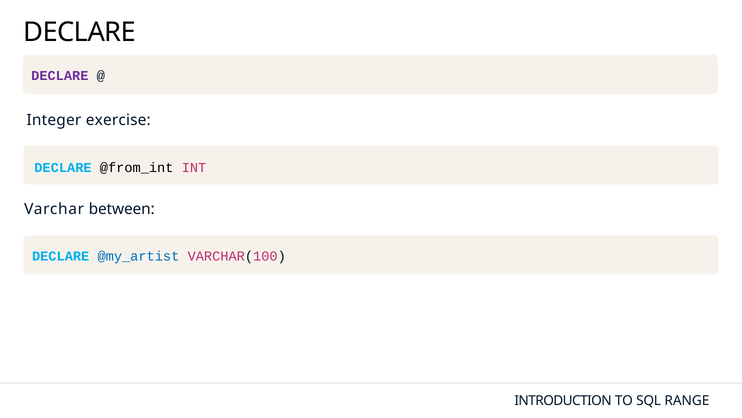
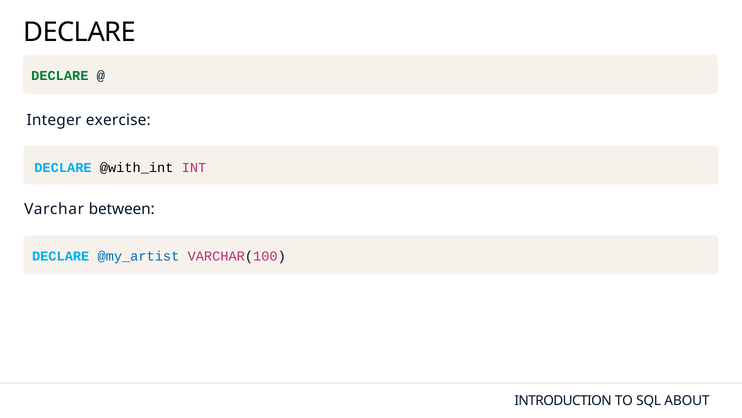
DECLARE colour: purple -> green (60, 76)
@from_int: @from_int -> @with_int (137, 168)
RANGE: RANGE -> ABOUT (687, 401)
